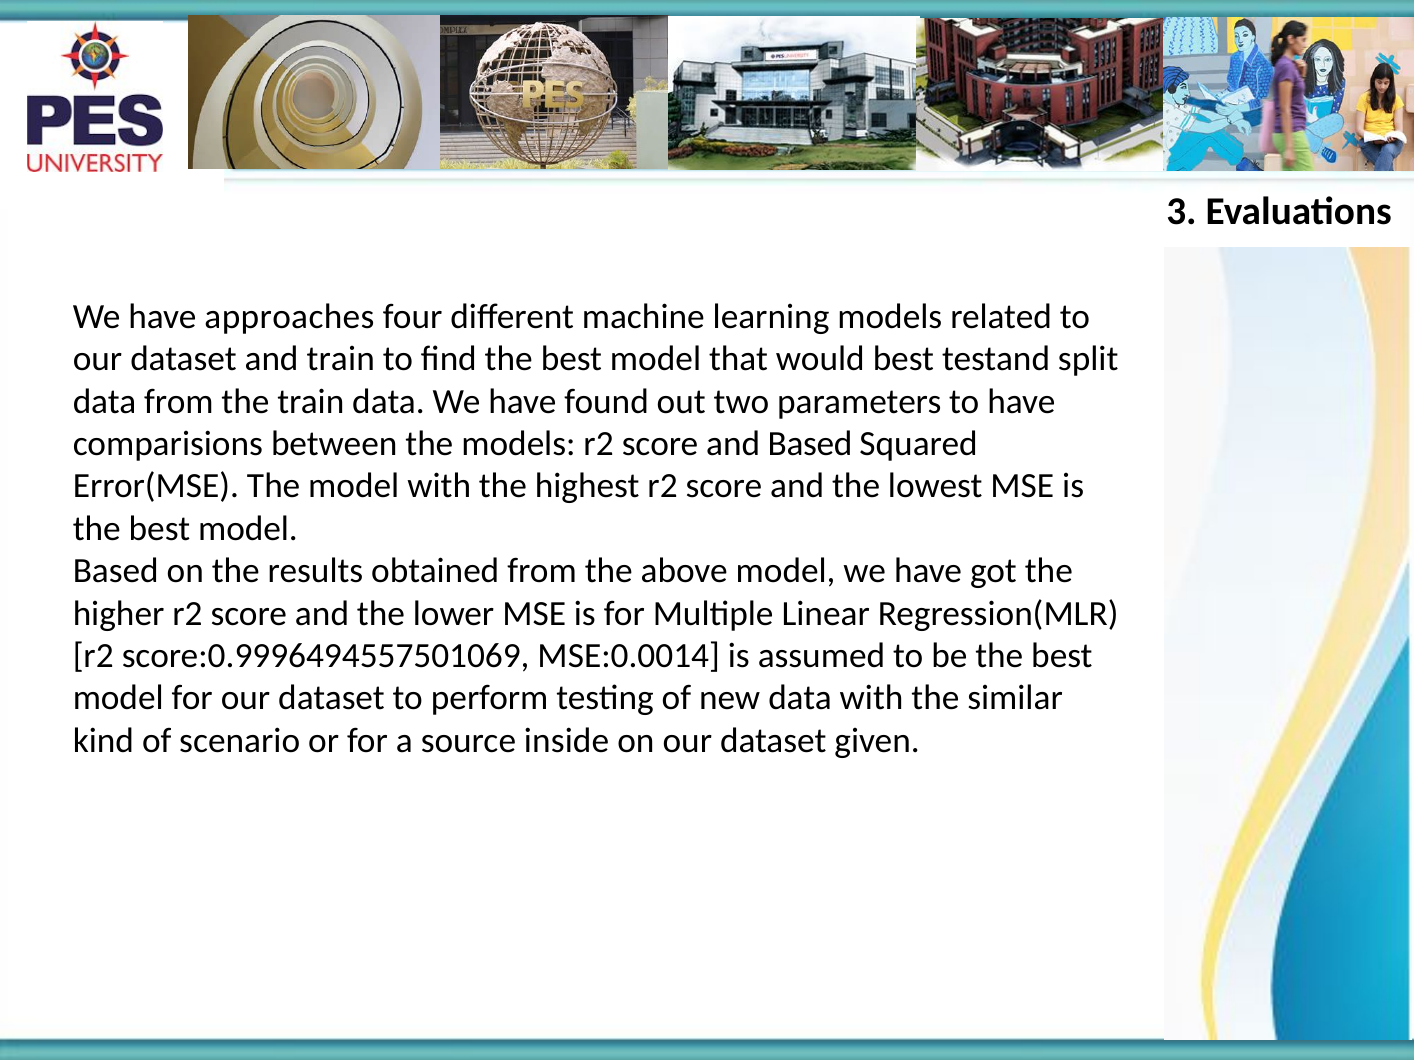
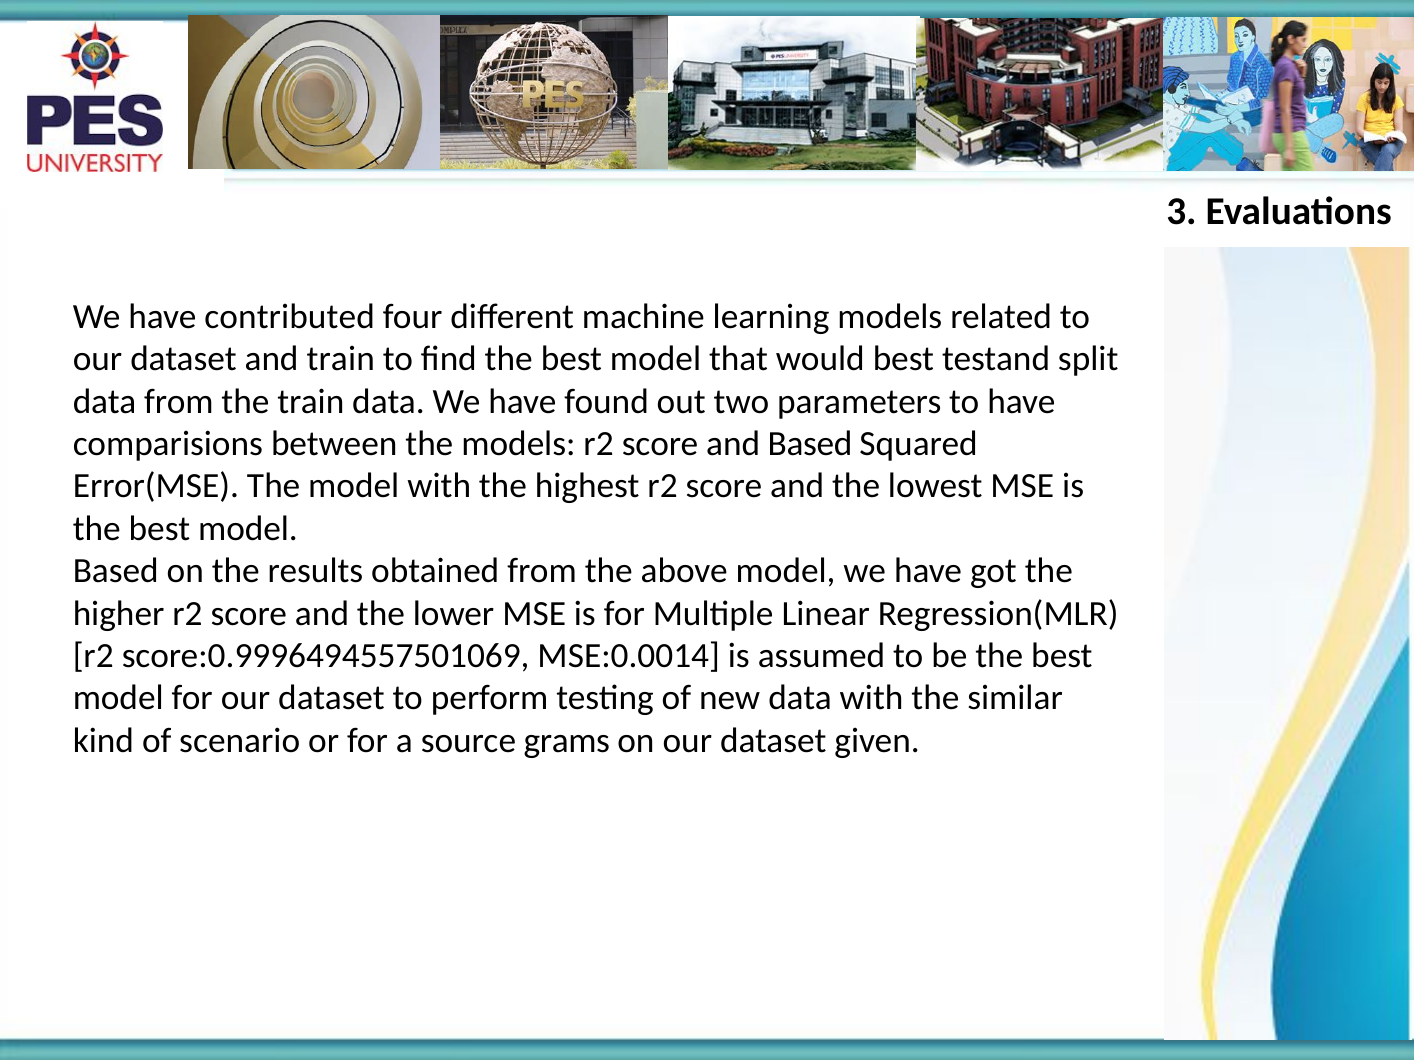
approaches: approaches -> contributed (290, 317)
inside: inside -> grams (567, 741)
